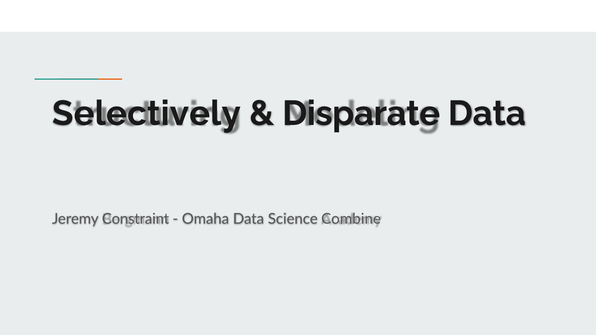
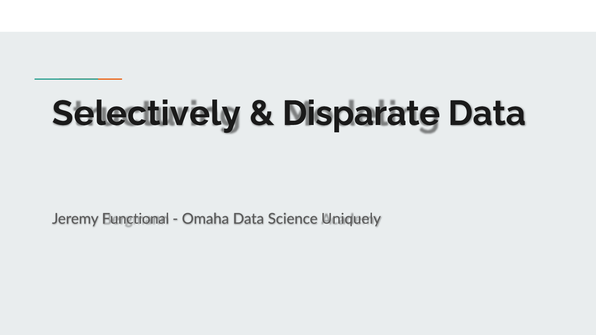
Constraint: Constraint -> Functional (135, 219)
Combine: Combine -> Uniquely (351, 219)
